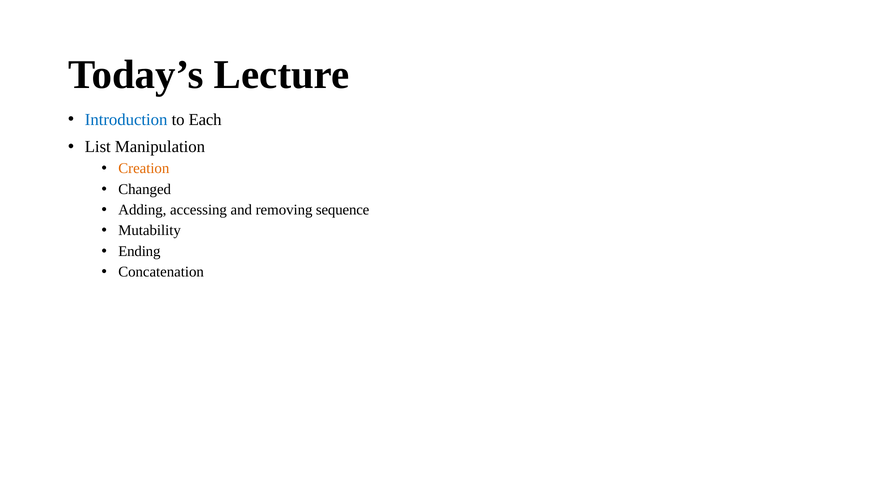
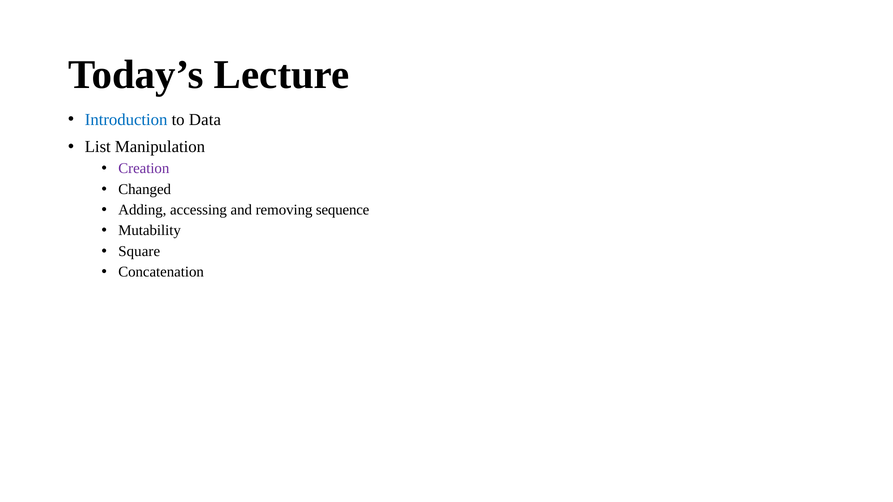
Each: Each -> Data (205, 120)
Creation colour: orange -> purple (144, 169)
Ending: Ending -> Square (139, 251)
